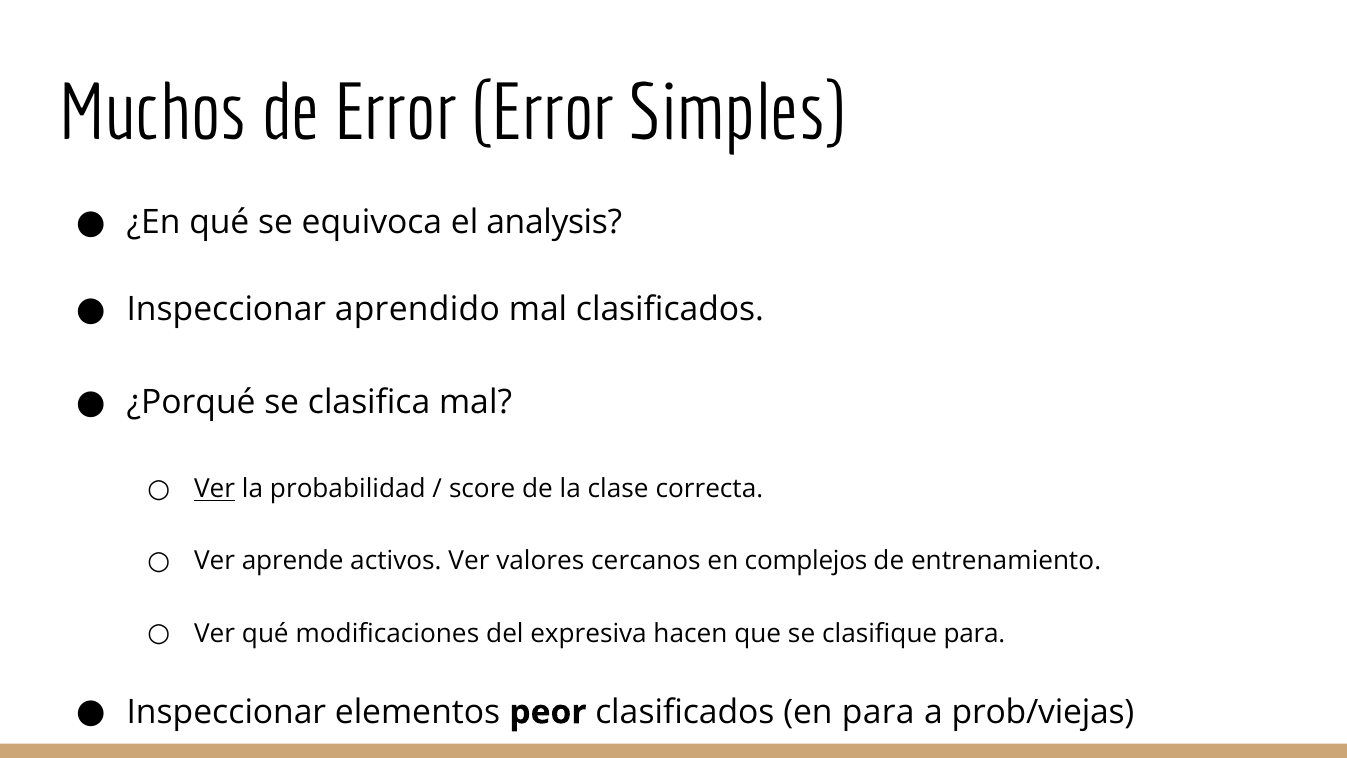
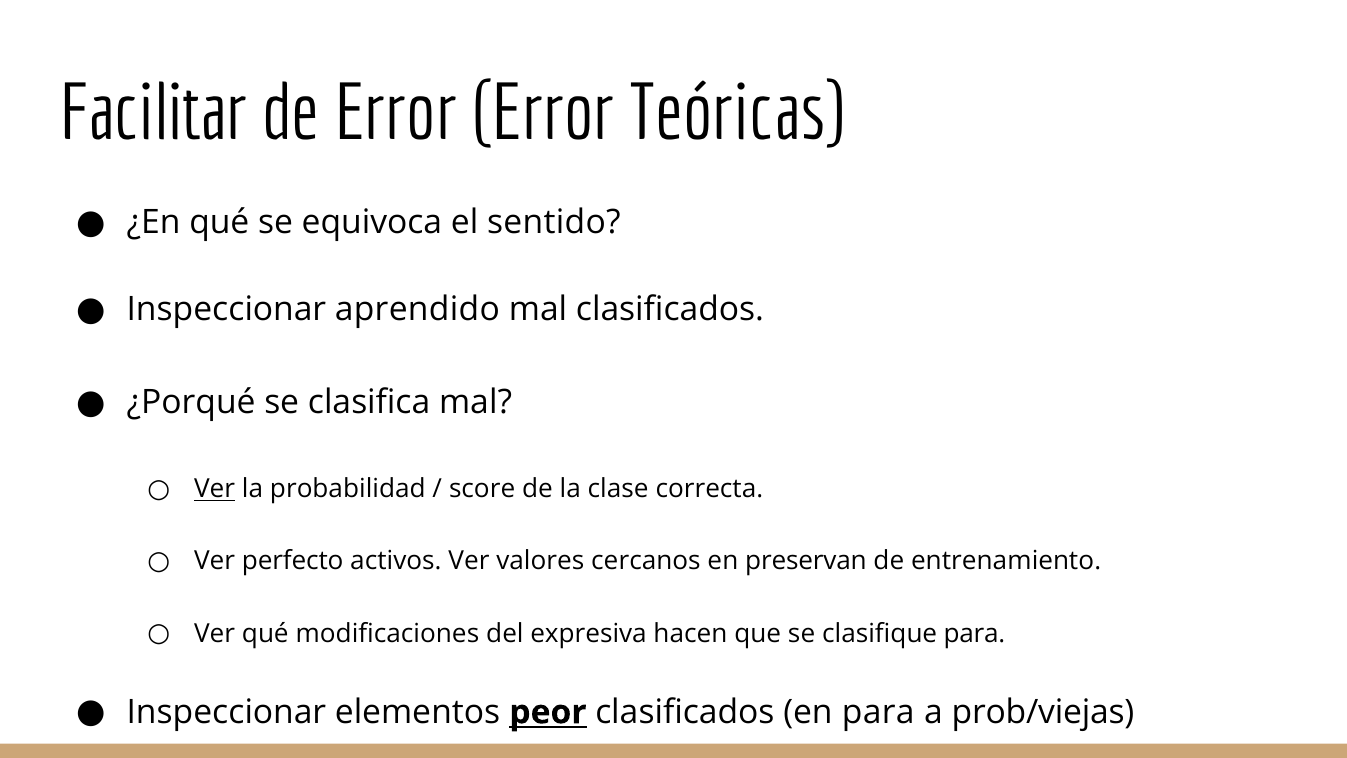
Muchos: Muchos -> Facilitar (154, 114)
Simples: Simples -> Teóricas (738, 114)
analysis: analysis -> sentido (554, 223)
aprende: aprende -> perfecto (293, 561)
complejos: complejos -> preservan (806, 561)
peor underline: none -> present (548, 712)
